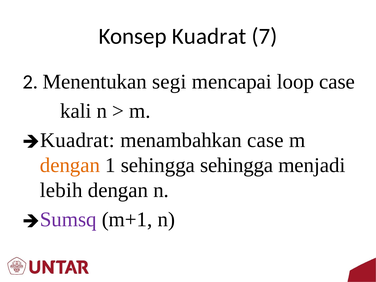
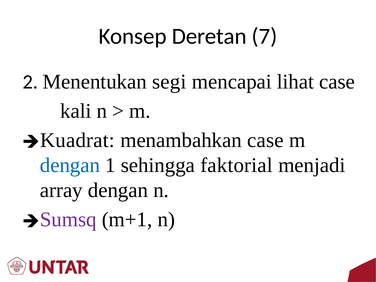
Konsep Kuadrat: Kuadrat -> Deretan (209, 36)
loop: loop -> lihat (295, 82)
dengan colour: orange -> blue (70, 165)
sehingga sehingga: sehingga -> faktorial (236, 165)
lebih: lebih -> array (61, 190)
